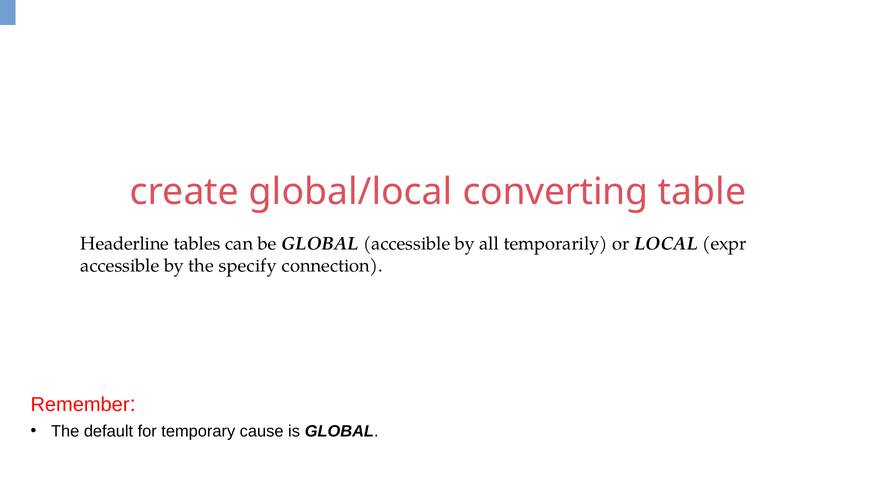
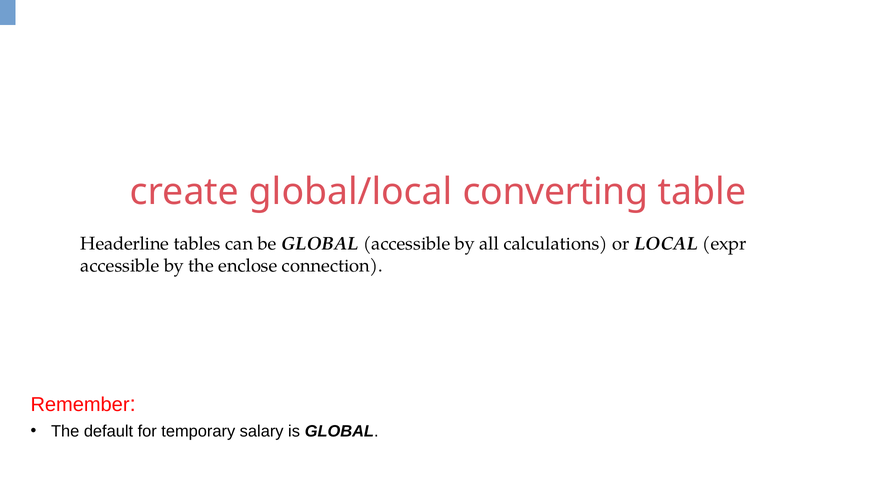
temporarily: temporarily -> calculations (556, 244)
specify: specify -> enclose (248, 266)
cause: cause -> salary (262, 431)
